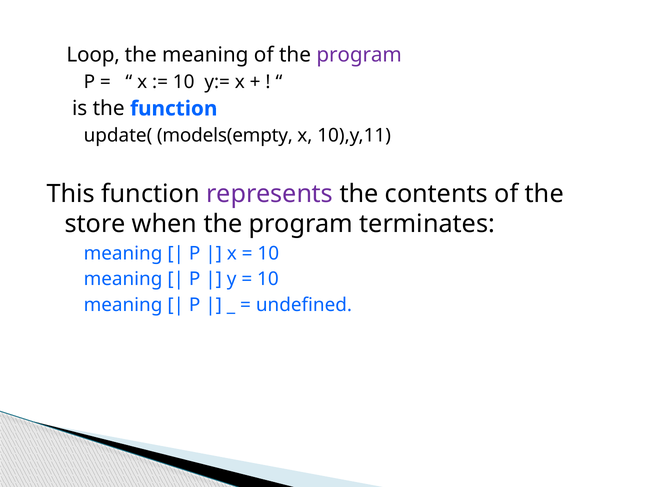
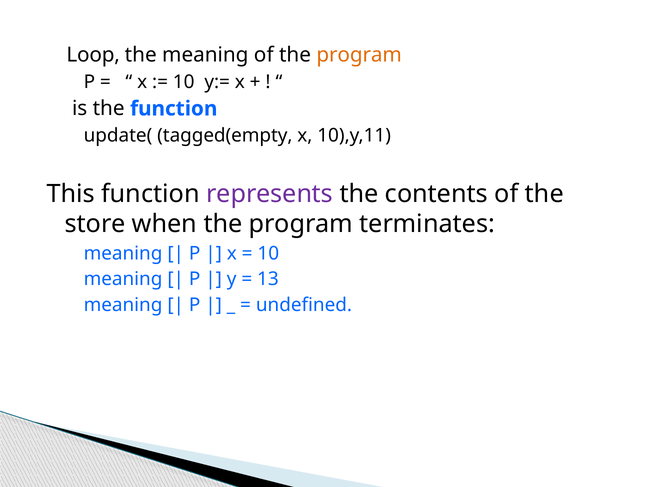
program colour: purple -> orange (359, 55)
models(empty: models(empty -> tagged(empty (225, 135)
10: 10 -> 13 (268, 279)
